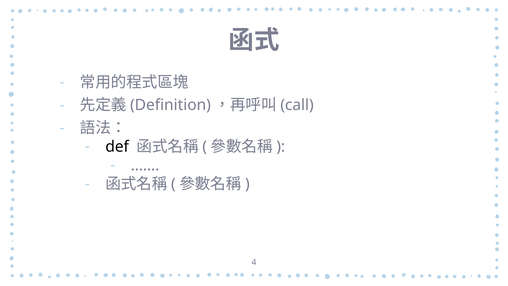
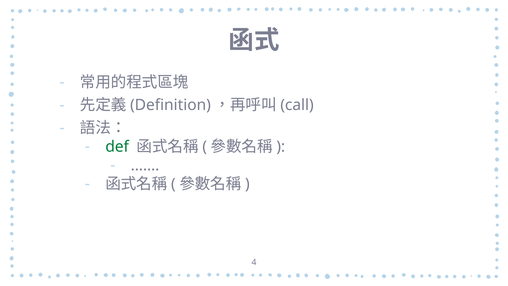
def colour: black -> green (117, 146)
